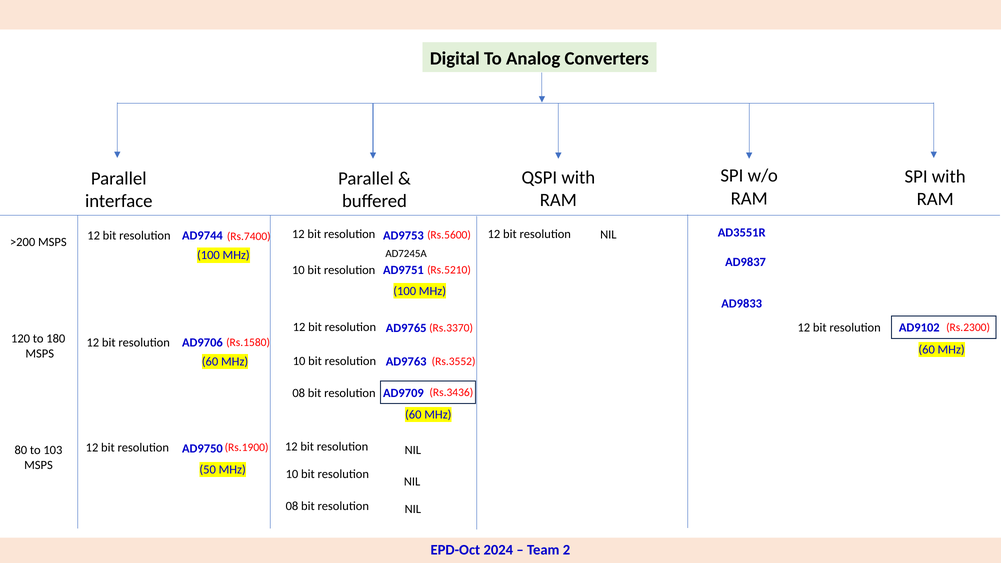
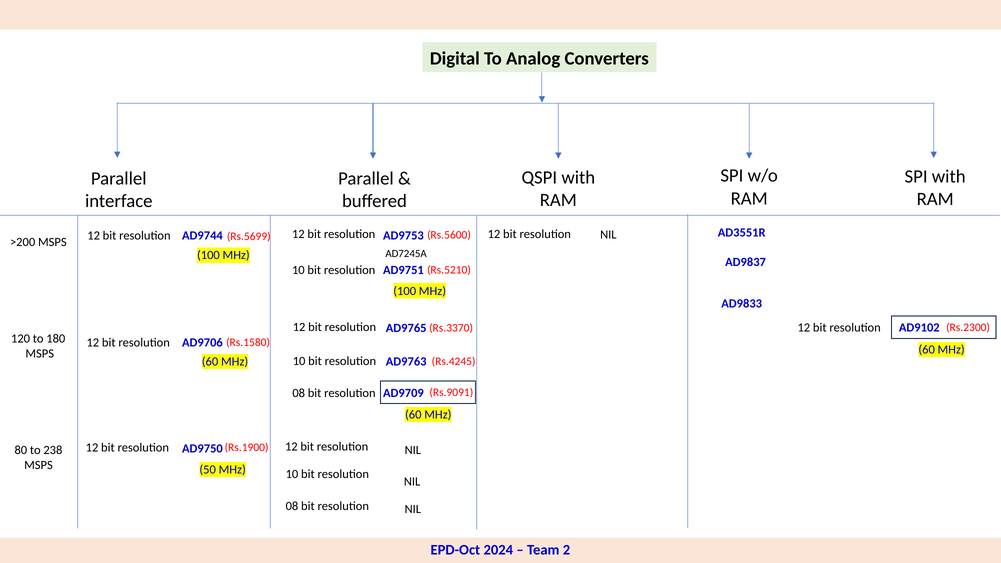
Rs.7400: Rs.7400 -> Rs.5699 (249, 236)
Rs.3552: Rs.3552 -> Rs.4245 (454, 361)
Rs.3436: Rs.3436 -> Rs.9091 (451, 392)
103: 103 -> 238 (53, 450)
